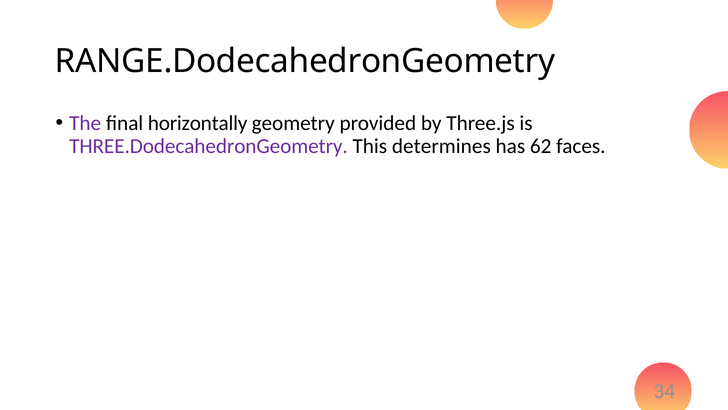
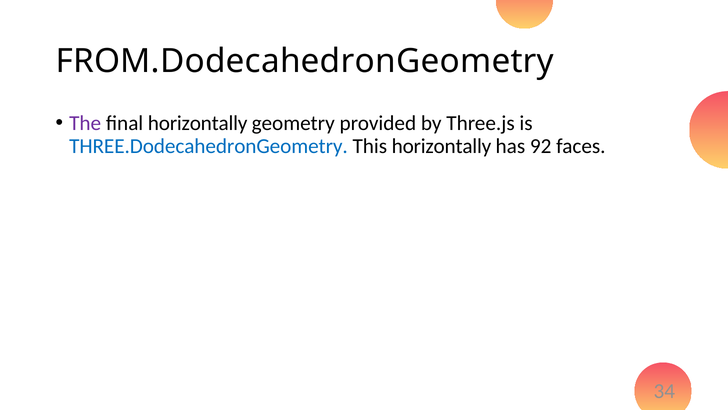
RANGE.DodecahedronGeometry: RANGE.DodecahedronGeometry -> FROM.DodecahedronGeometry (305, 61)
THREE.DodecahedronGeometry colour: purple -> blue (208, 146)
This determines: determines -> horizontally (441, 146)
62: 62 -> 92 (541, 146)
